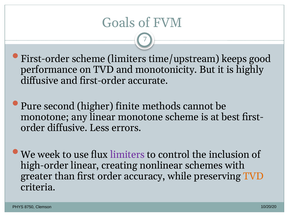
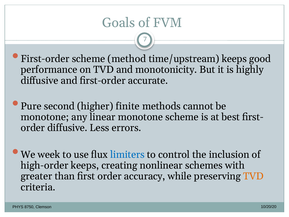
scheme limiters: limiters -> method (127, 59)
limiters colour: purple -> blue (127, 154)
high-order linear: linear -> keeps (85, 165)
